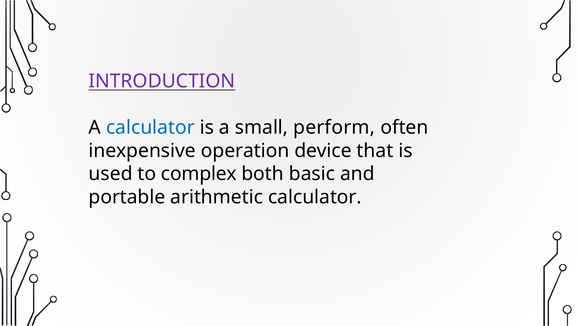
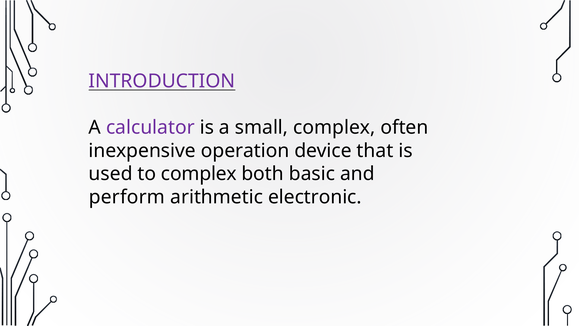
calculator colour: blue -> purple (150, 127)
small perform: perform -> complex (334, 127)
portable: portable -> perform (127, 197)
arithmetic calculator: calculator -> electronic (315, 197)
